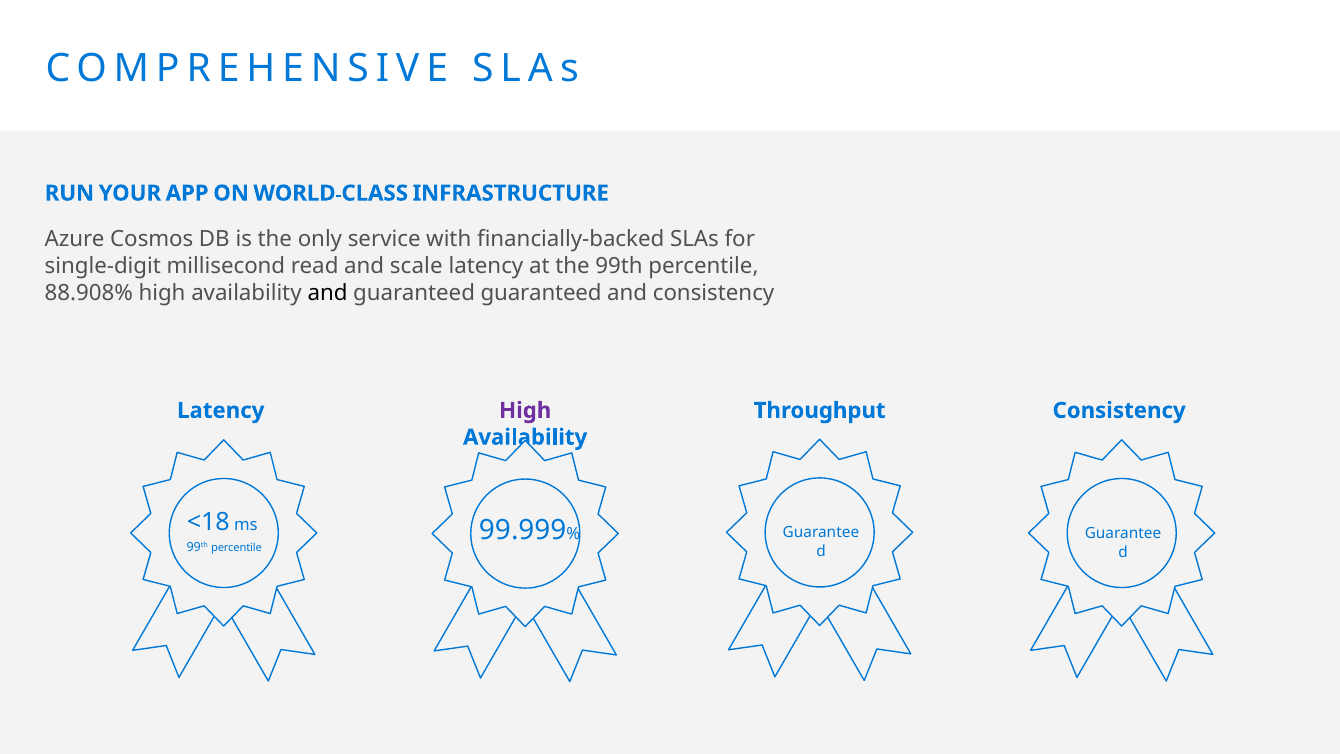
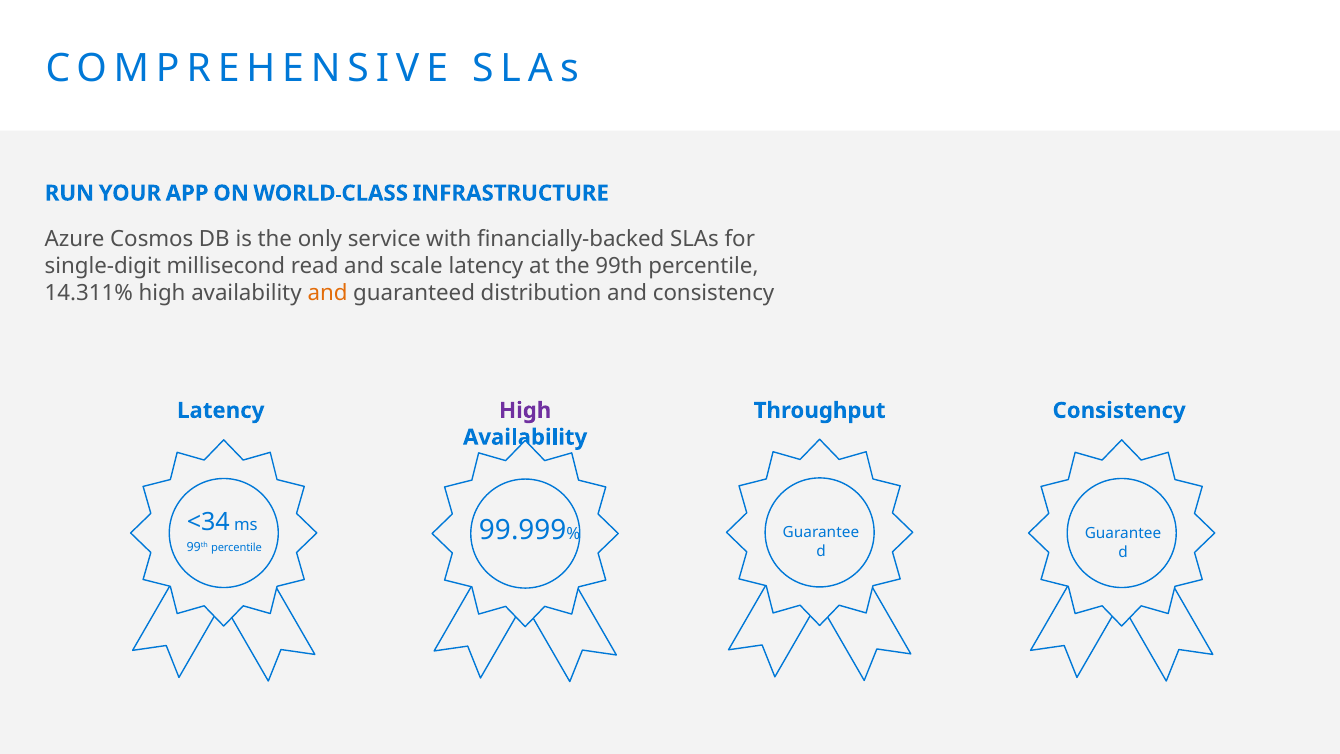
88.908%: 88.908% -> 14.311% (89, 293)
and colour: black -> orange (328, 293)
guaranteed guaranteed: guaranteed -> distribution (541, 293)
<18: <18 -> <34 (208, 522)
